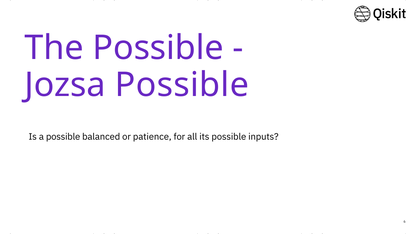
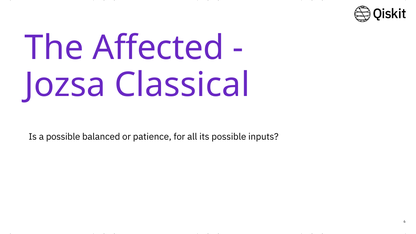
The Possible: Possible -> Affected (158, 48)
Jozsa Possible: Possible -> Classical (182, 85)
